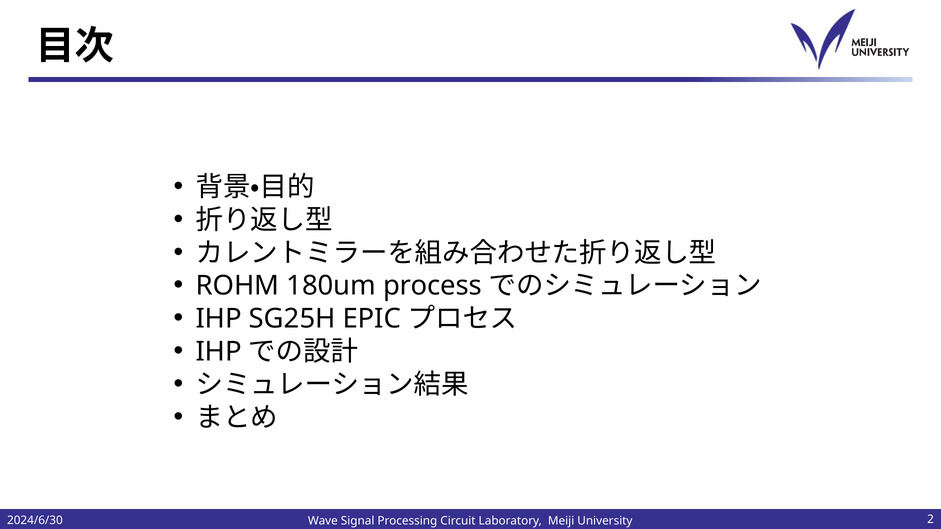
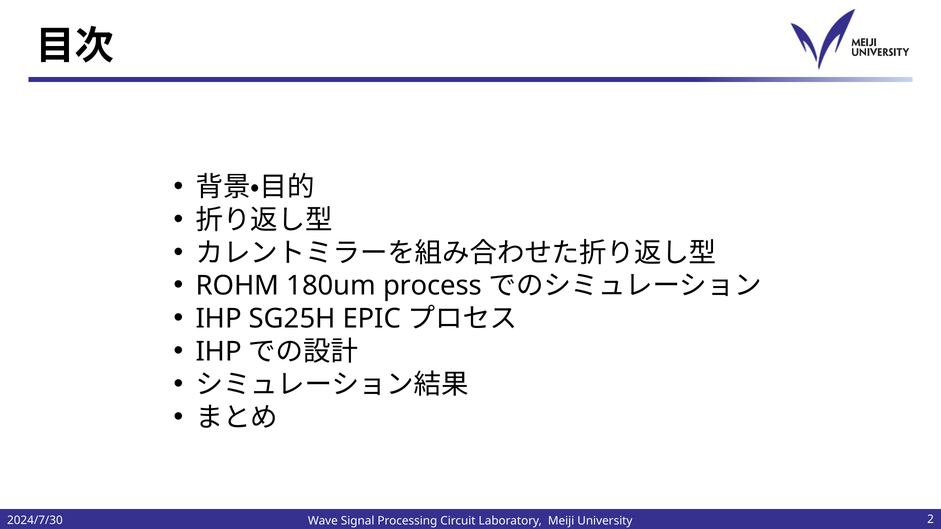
2024/6/30: 2024/6/30 -> 2024/7/30 (35, 520)
